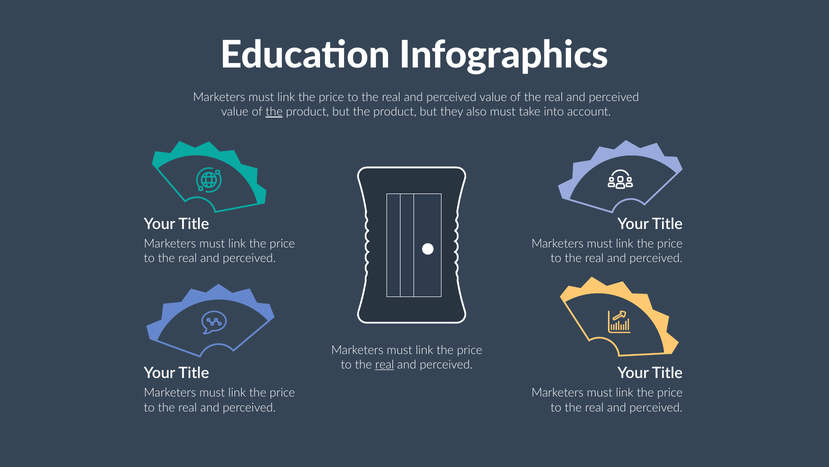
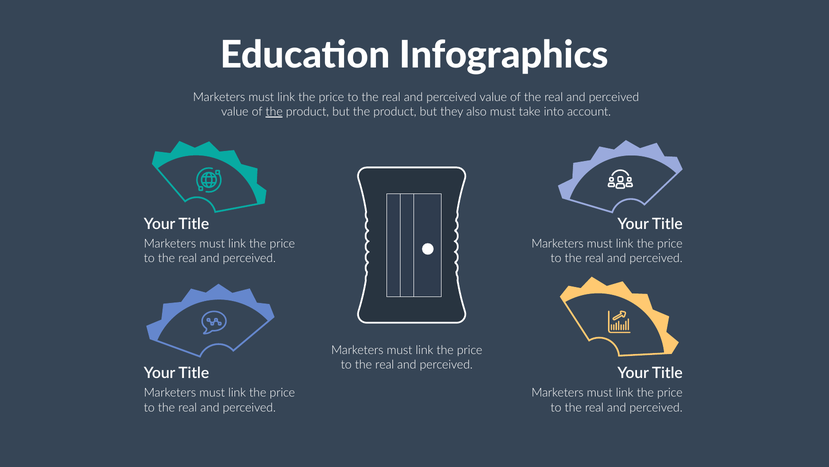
real underline: present -> none (385, 364)
